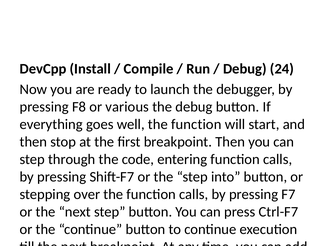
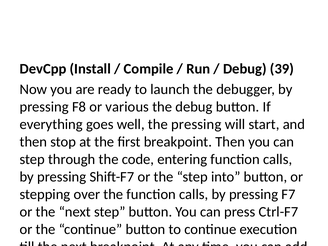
24: 24 -> 39 (282, 69)
well the function: function -> pressing (196, 124)
